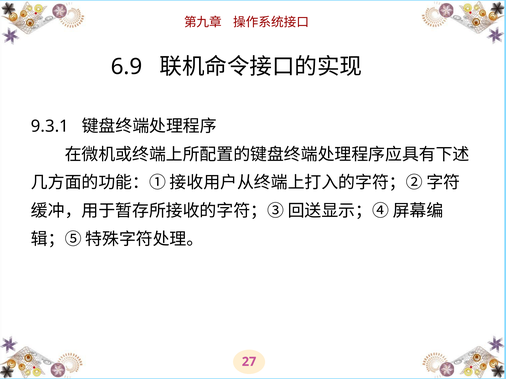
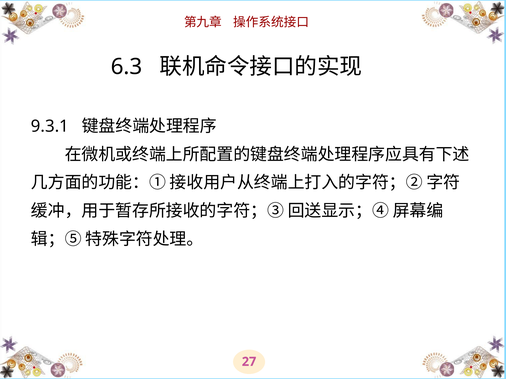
6.9: 6.9 -> 6.3 (127, 67)
